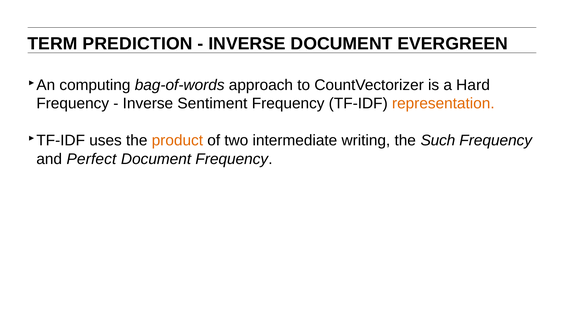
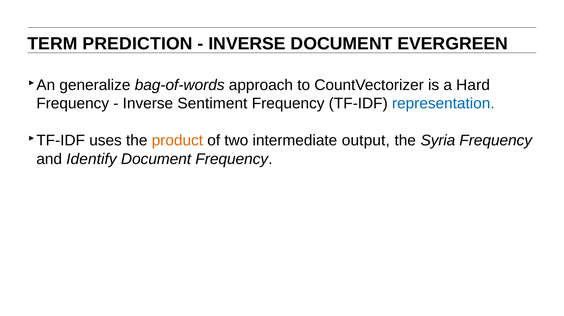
computing: computing -> generalize (95, 85)
representation colour: orange -> blue (443, 104)
writing: writing -> output (366, 141)
Such: Such -> Syria (438, 141)
Perfect: Perfect -> Identify (91, 159)
